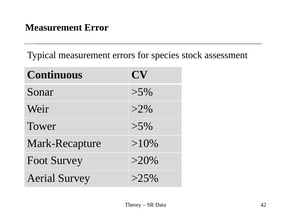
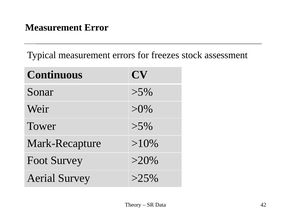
species: species -> freezes (165, 55)
>2%: >2% -> >0% (142, 109)
